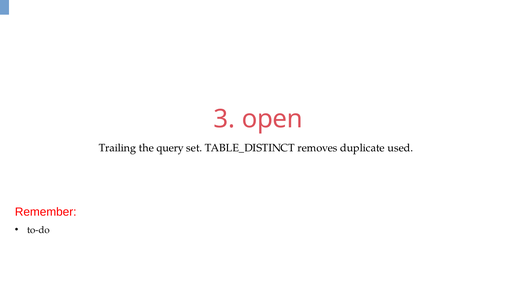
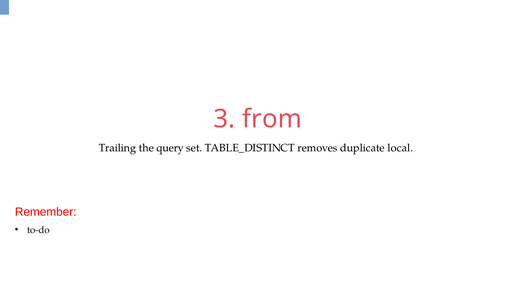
open: open -> from (272, 119)
used: used -> local (400, 148)
